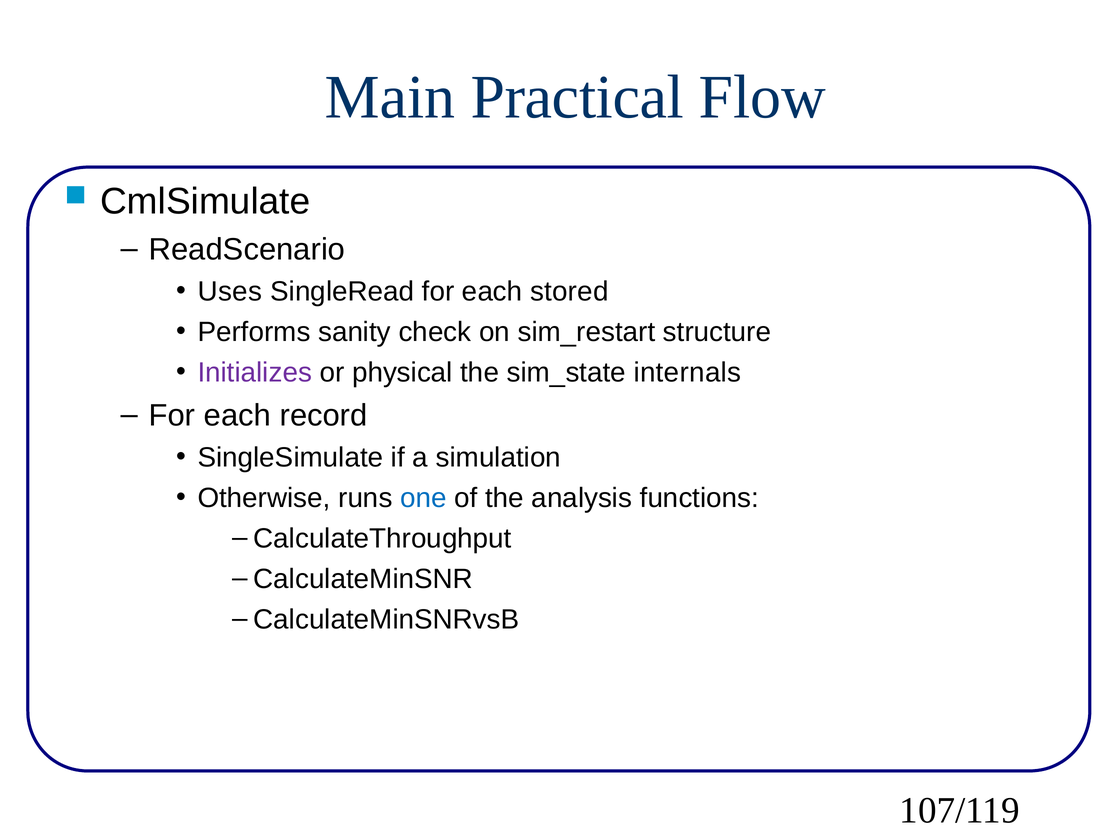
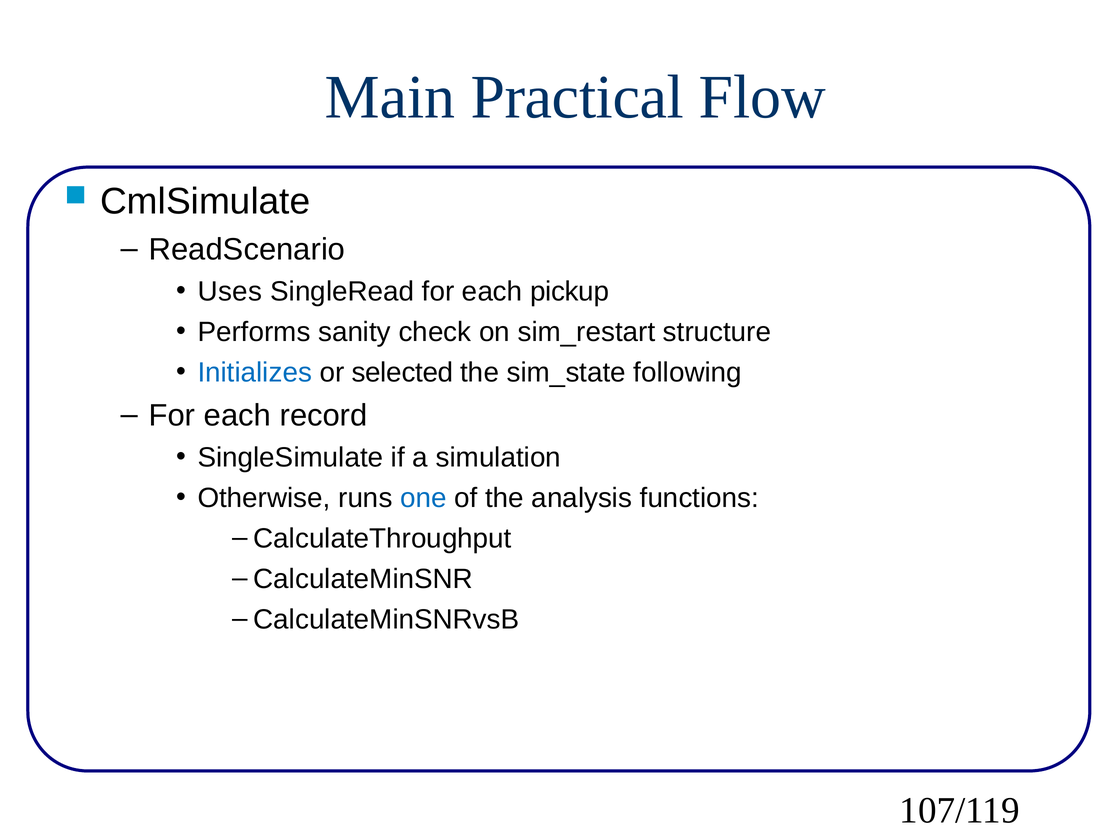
stored: stored -> pickup (570, 291)
Initializes colour: purple -> blue (255, 372)
physical: physical -> selected (403, 372)
internals: internals -> following (688, 372)
